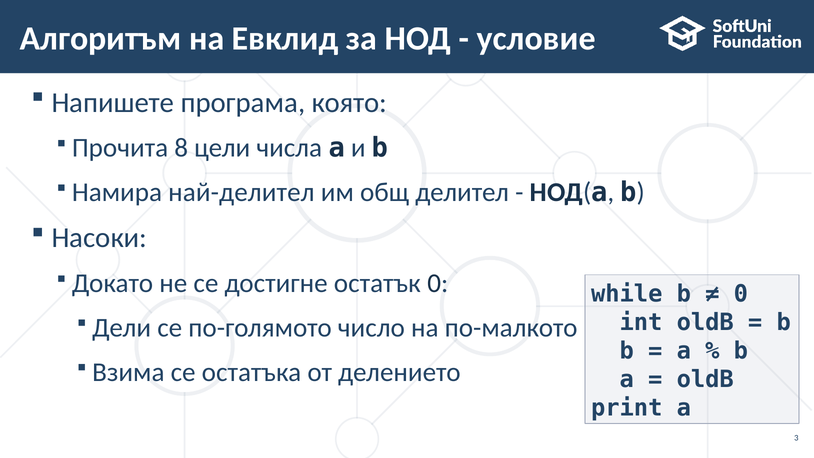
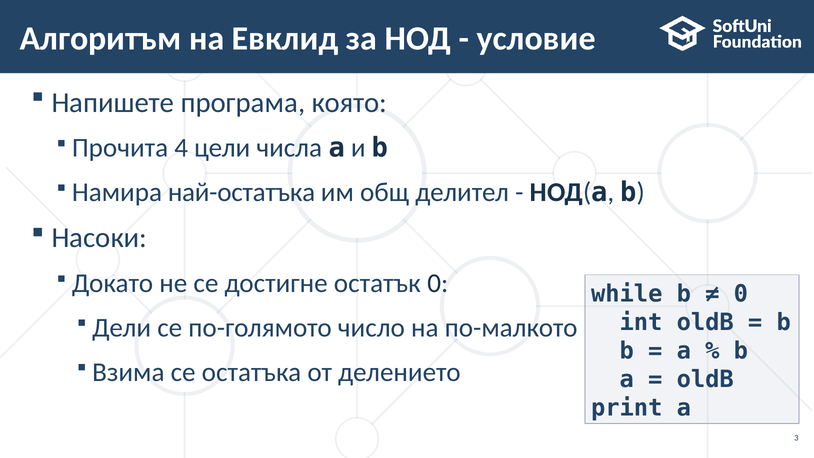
8: 8 -> 4 (181, 148)
най-делител: най-делител -> най-остатъка (242, 192)
